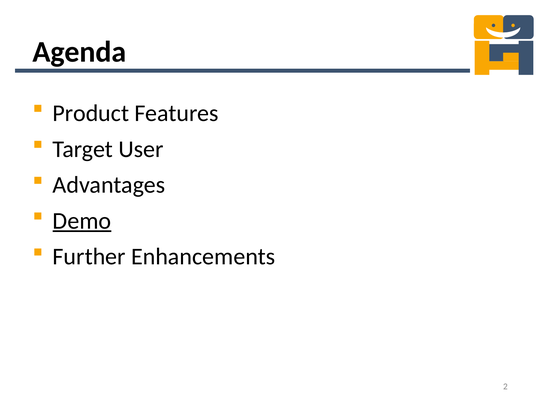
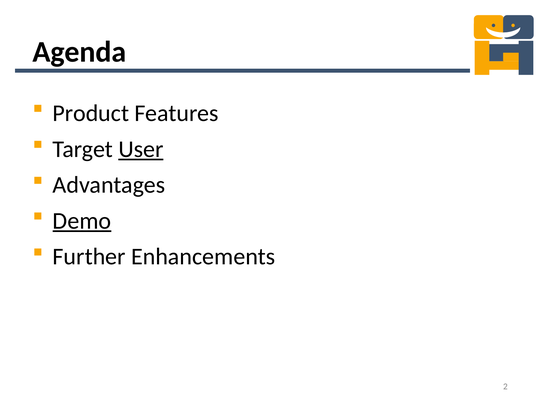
User underline: none -> present (141, 149)
